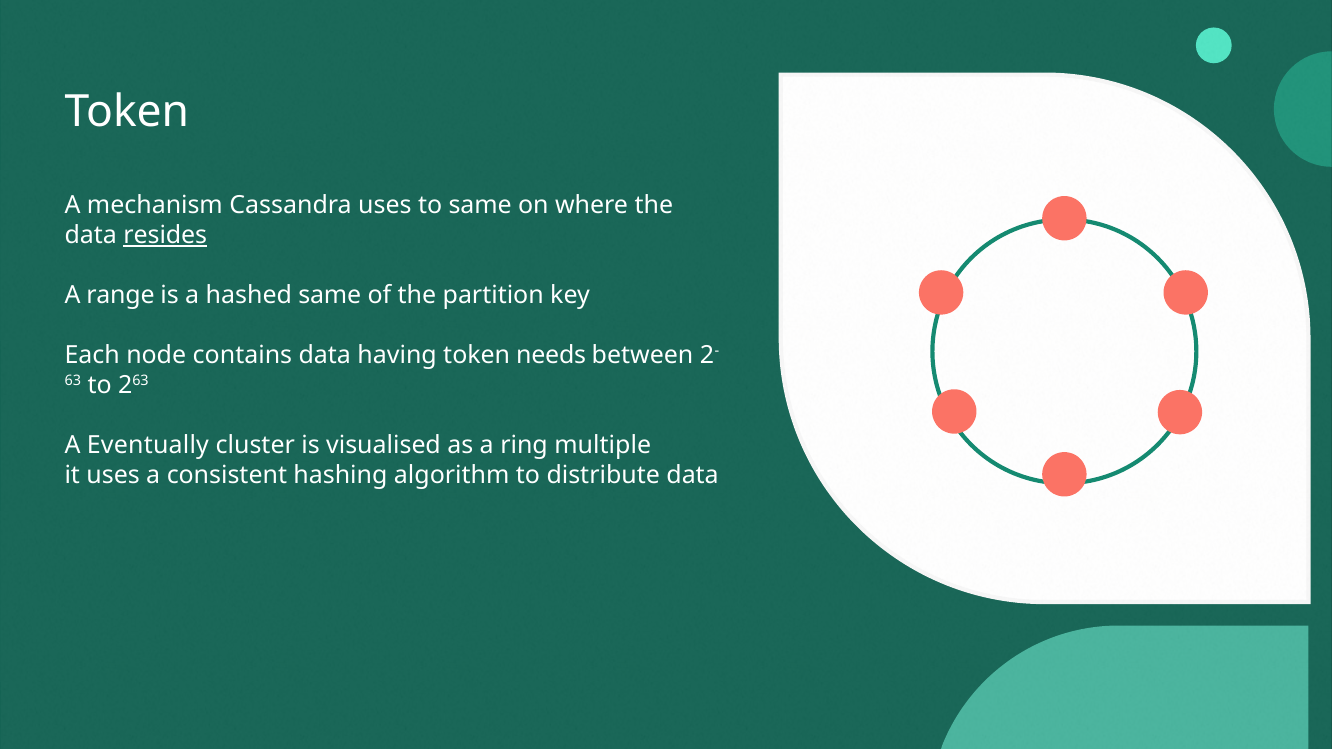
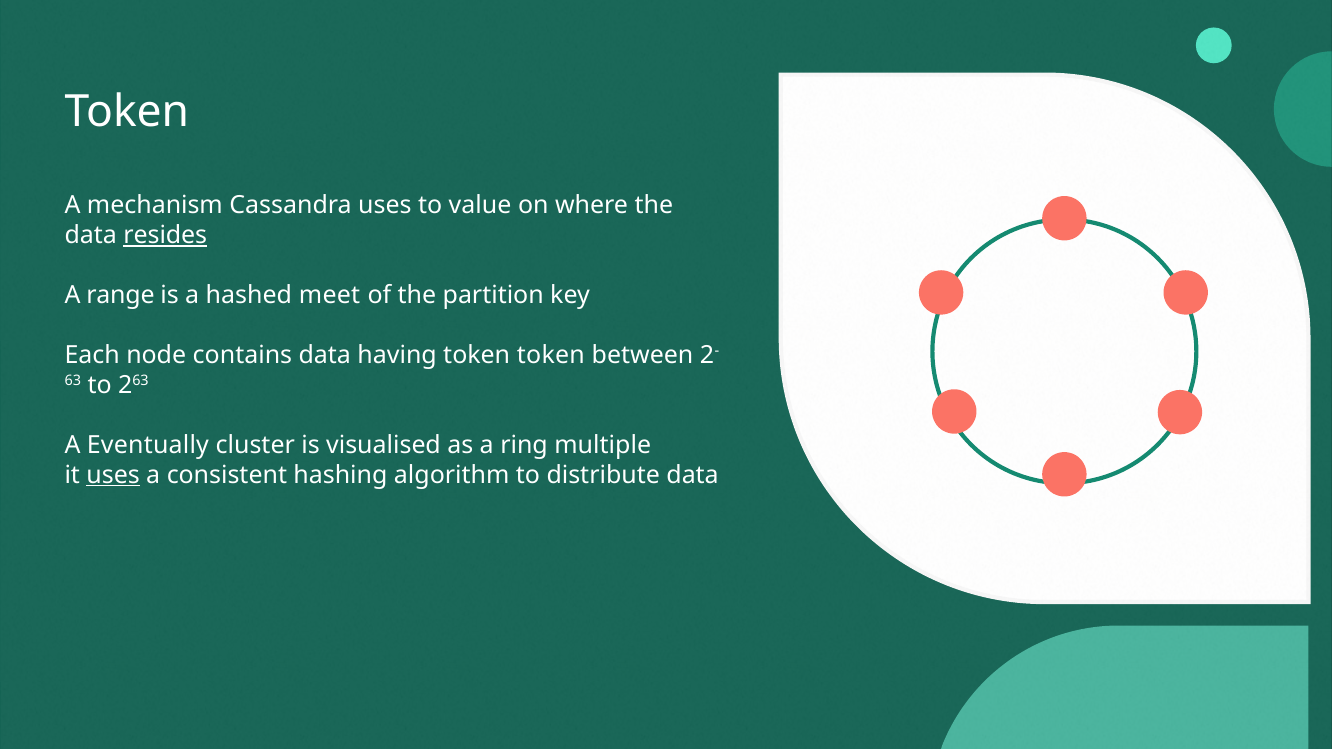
to same: same -> value (480, 205)
hashed same: same -> meet (330, 295)
token needs: needs -> token (551, 355)
uses underline: none -> present (113, 475)
